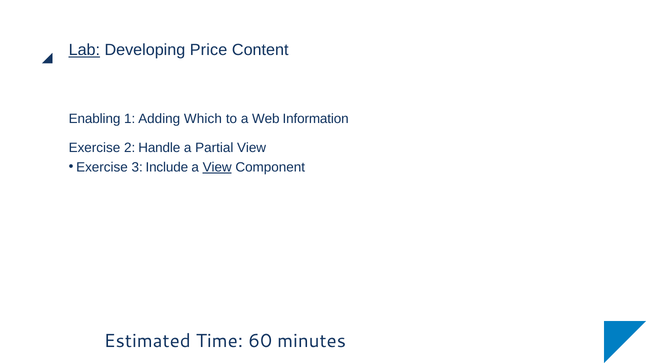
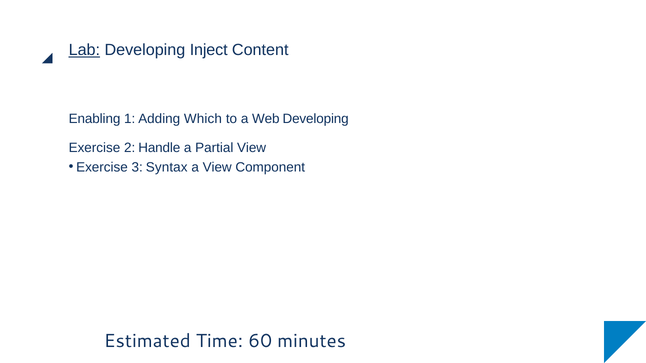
Price: Price -> Inject (209, 50)
Web Information: Information -> Developing (316, 119)
Include: Include -> Syntax (167, 167)
View underline: present -> none (217, 167)
